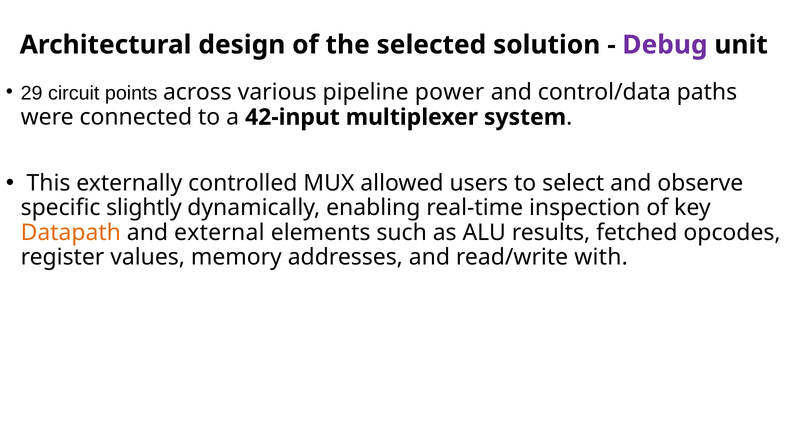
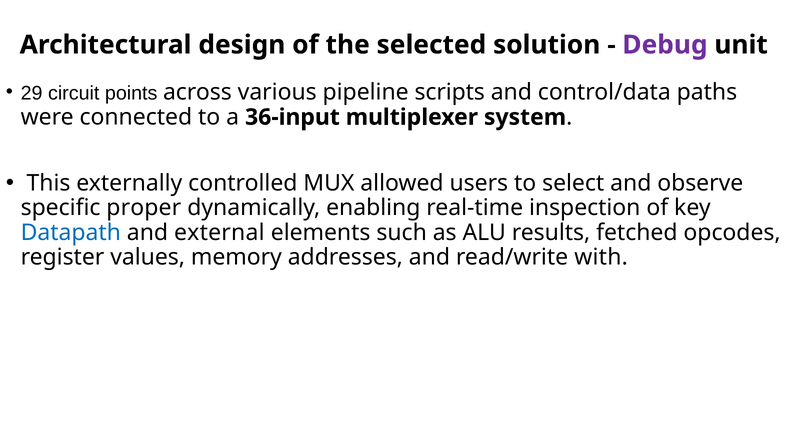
power: power -> scripts (450, 92)
42-input: 42-input -> 36-input (292, 117)
slightly: slightly -> proper (144, 208)
Datapath colour: orange -> blue (71, 233)
